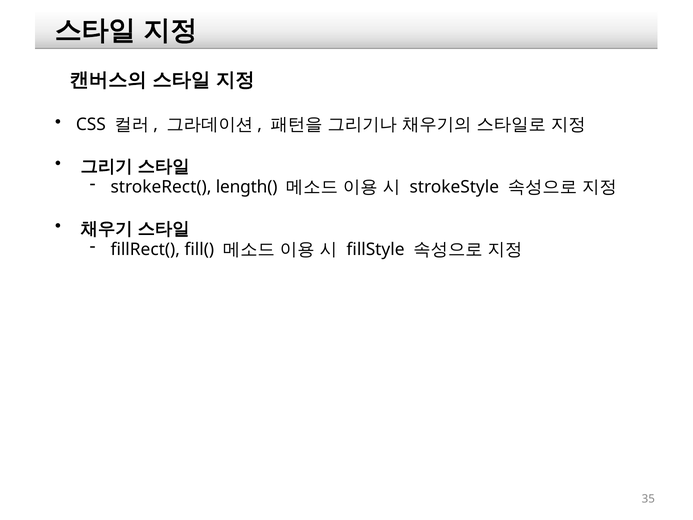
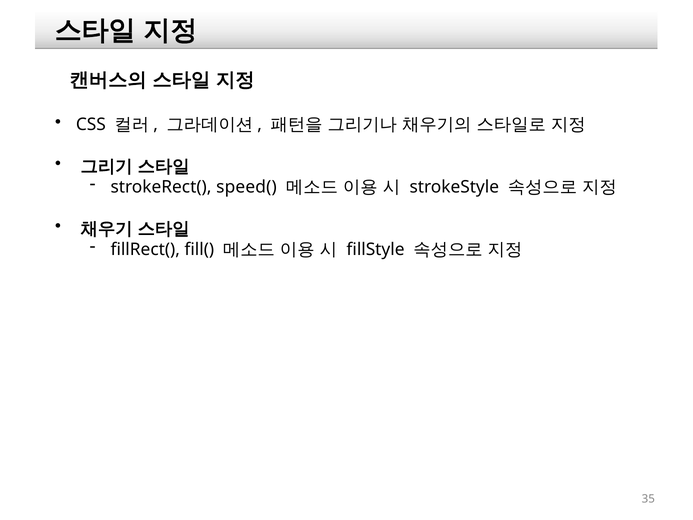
length(: length( -> speed( (246, 187)
